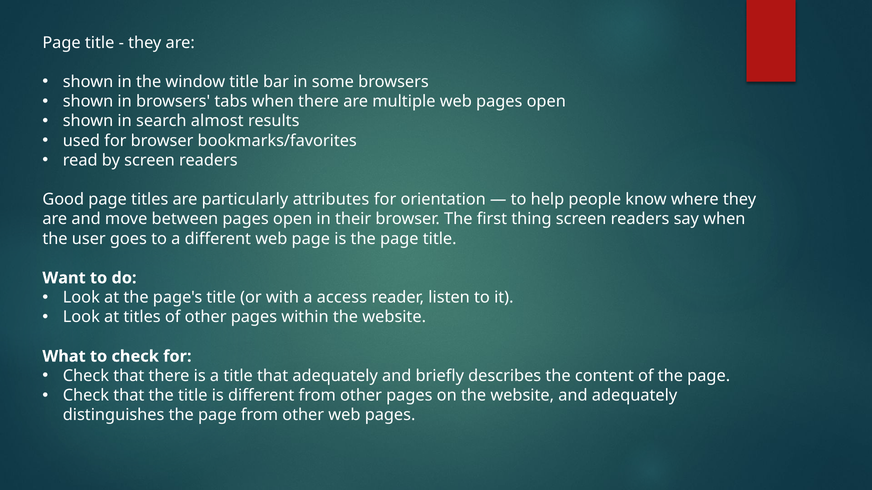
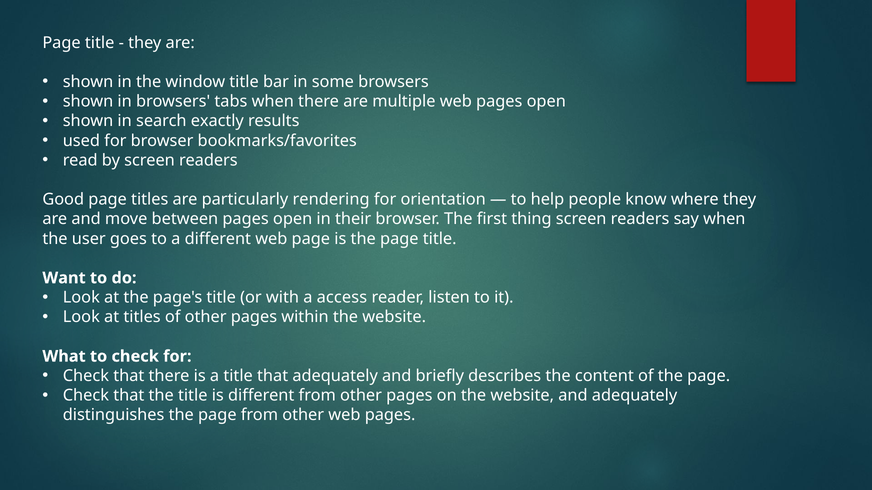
almost: almost -> exactly (217, 121)
attributes: attributes -> rendering (331, 200)
